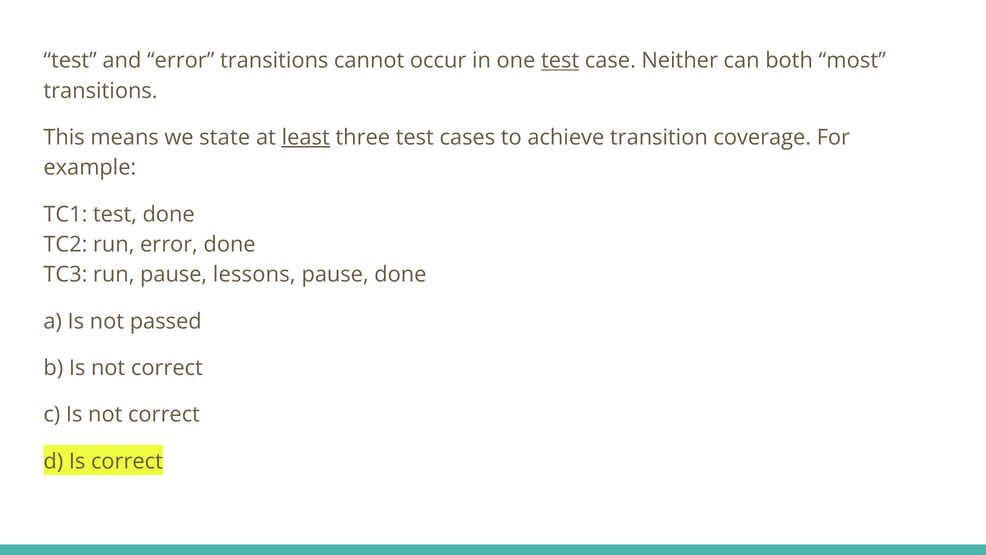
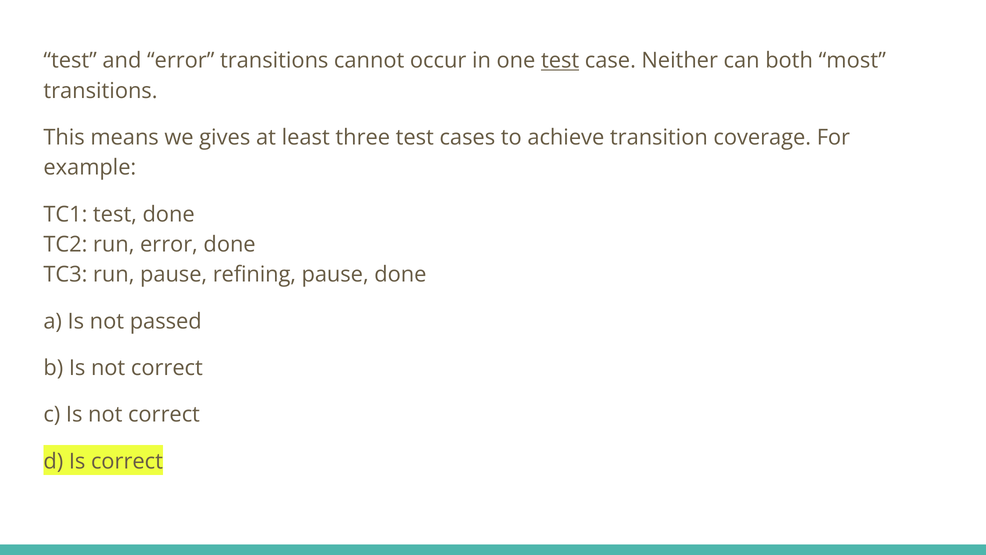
state: state -> gives (225, 137)
least underline: present -> none (306, 137)
lessons: lessons -> refining (254, 275)
